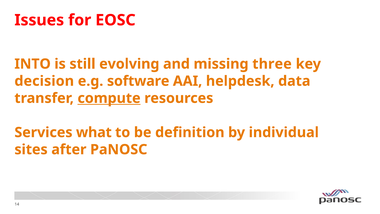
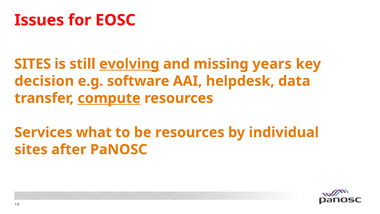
INTO: INTO -> SITES (33, 64)
evolving underline: none -> present (129, 64)
three: three -> years (272, 64)
be definition: definition -> resources (190, 132)
